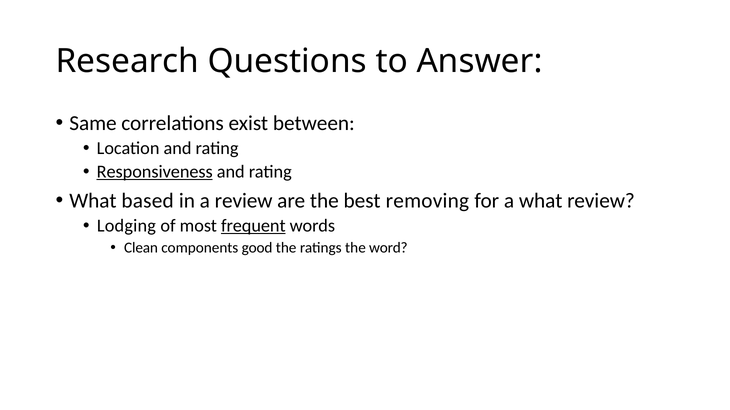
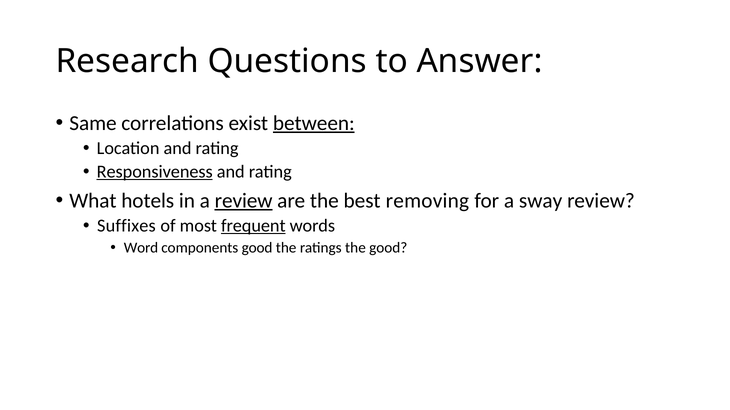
between underline: none -> present (314, 123)
based: based -> hotels (148, 201)
review underline: none -> present (244, 201)
a what: what -> sway (541, 201)
Lodging: Lodging -> Suffixes (126, 226)
Clean: Clean -> Word (141, 248)
the word: word -> good (388, 248)
